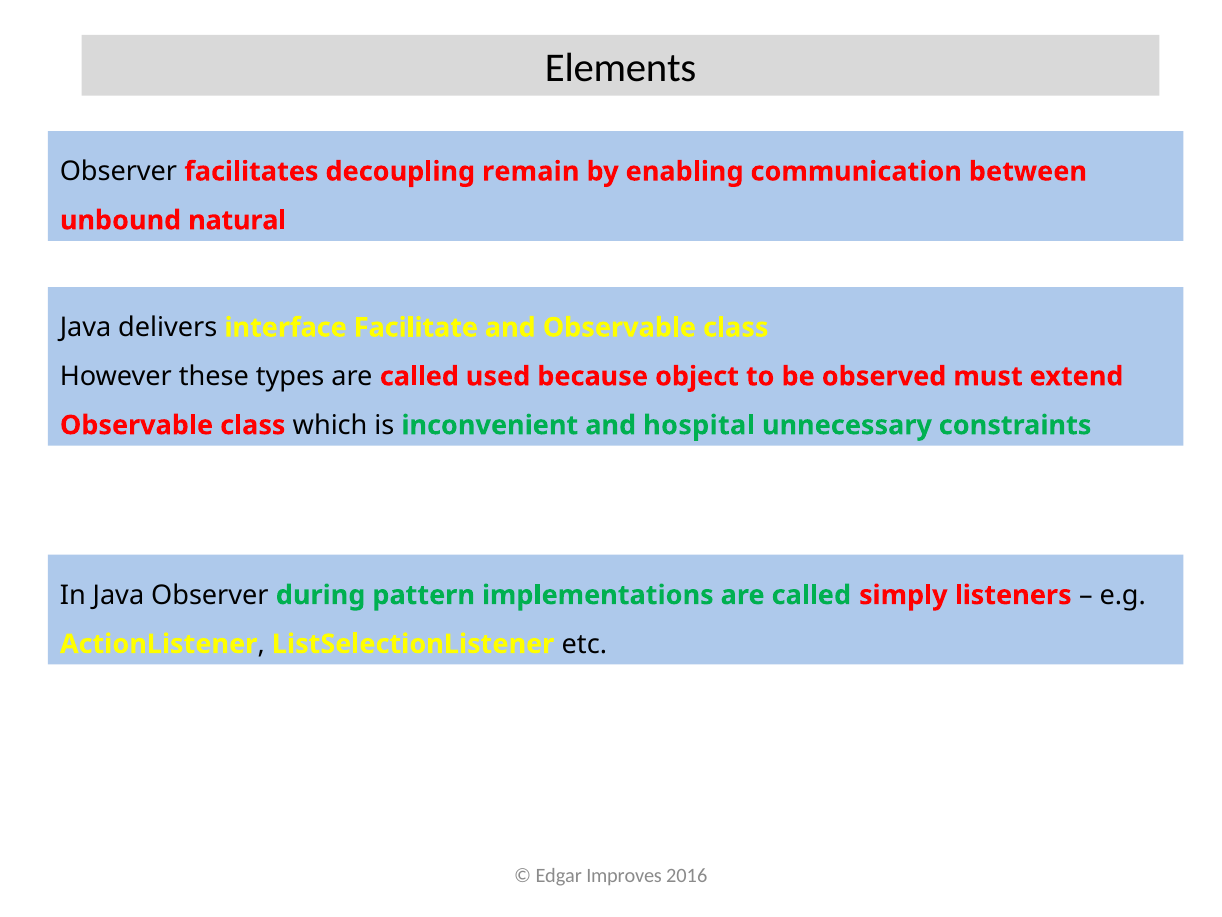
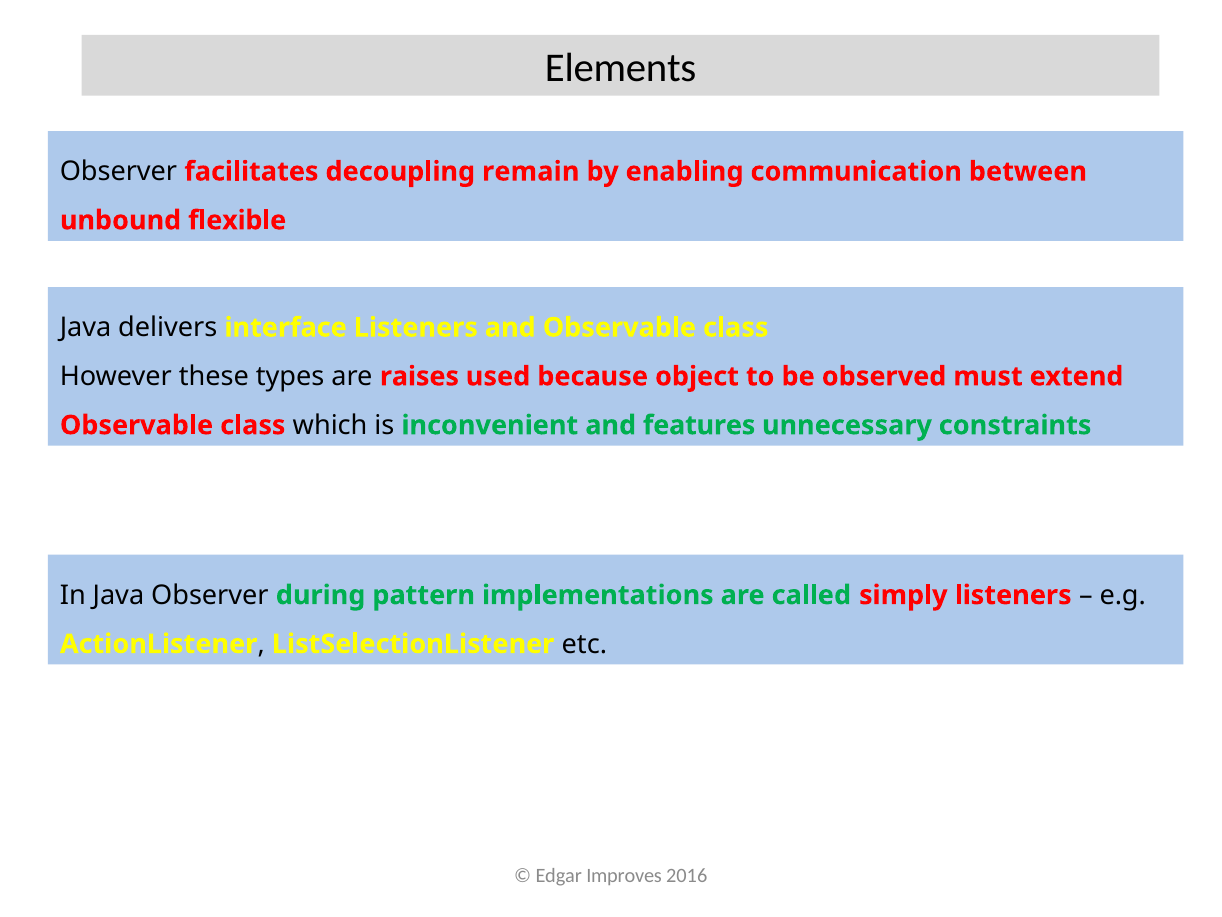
natural: natural -> flexible (237, 220)
interface Facilitate: Facilitate -> Listeners (416, 327)
types are called: called -> raises (419, 376)
hospital: hospital -> features (699, 425)
